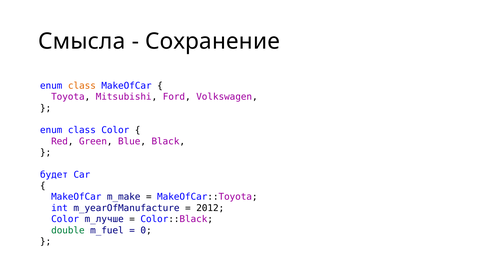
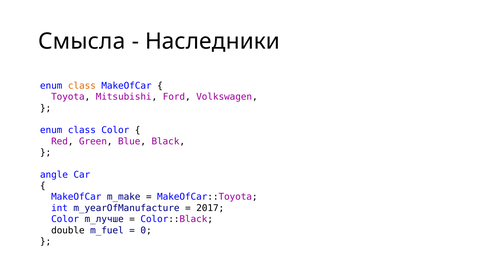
Сохранение: Сохранение -> Наследники (213, 42)
будет: будет -> angle (54, 175)
2012: 2012 -> 2017 (210, 208)
double colour: green -> black (68, 231)
